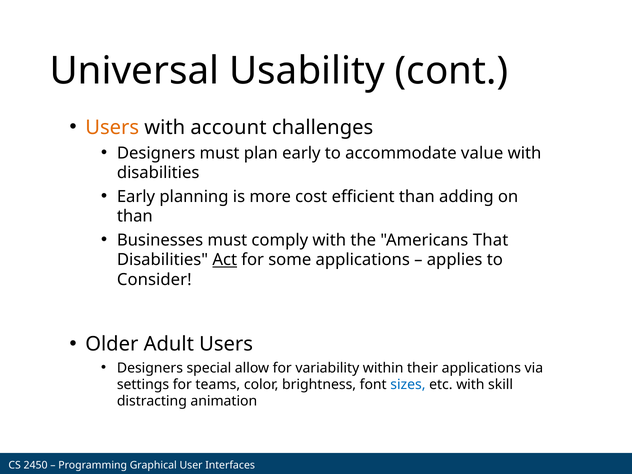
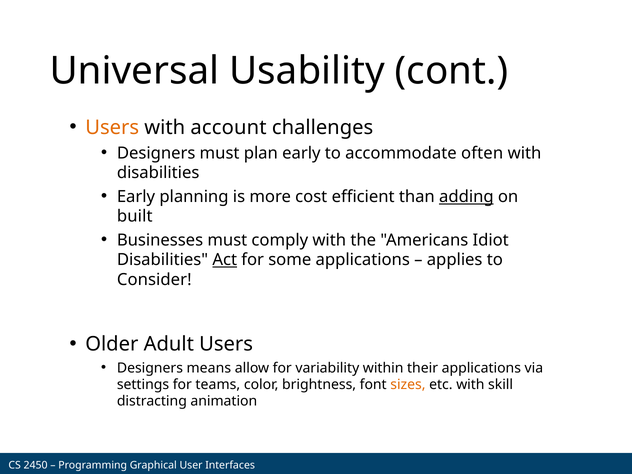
value: value -> often (482, 153)
adding underline: none -> present (466, 197)
than: than -> built (135, 216)
That: That -> Idiot (491, 240)
special: special -> means (209, 368)
sizes colour: blue -> orange (408, 385)
